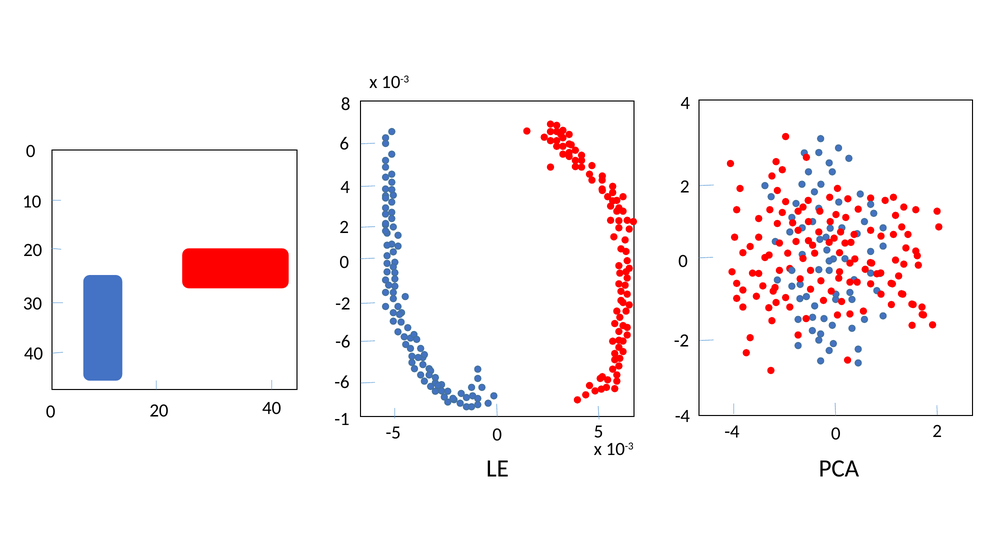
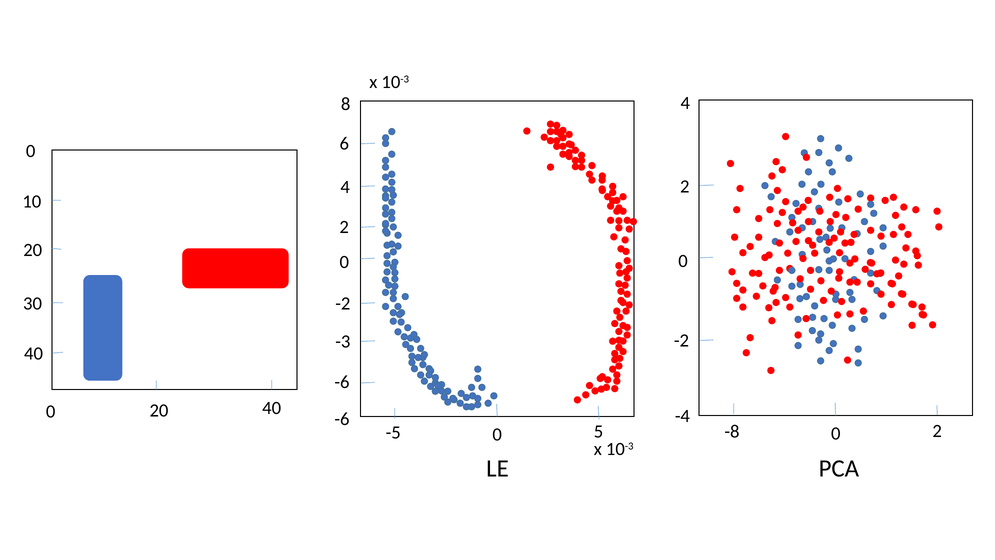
-6: -6 -> -3 (343, 341)
-1: -1 -> -6 (342, 419)
-4: -4 -> -8 (732, 432)
